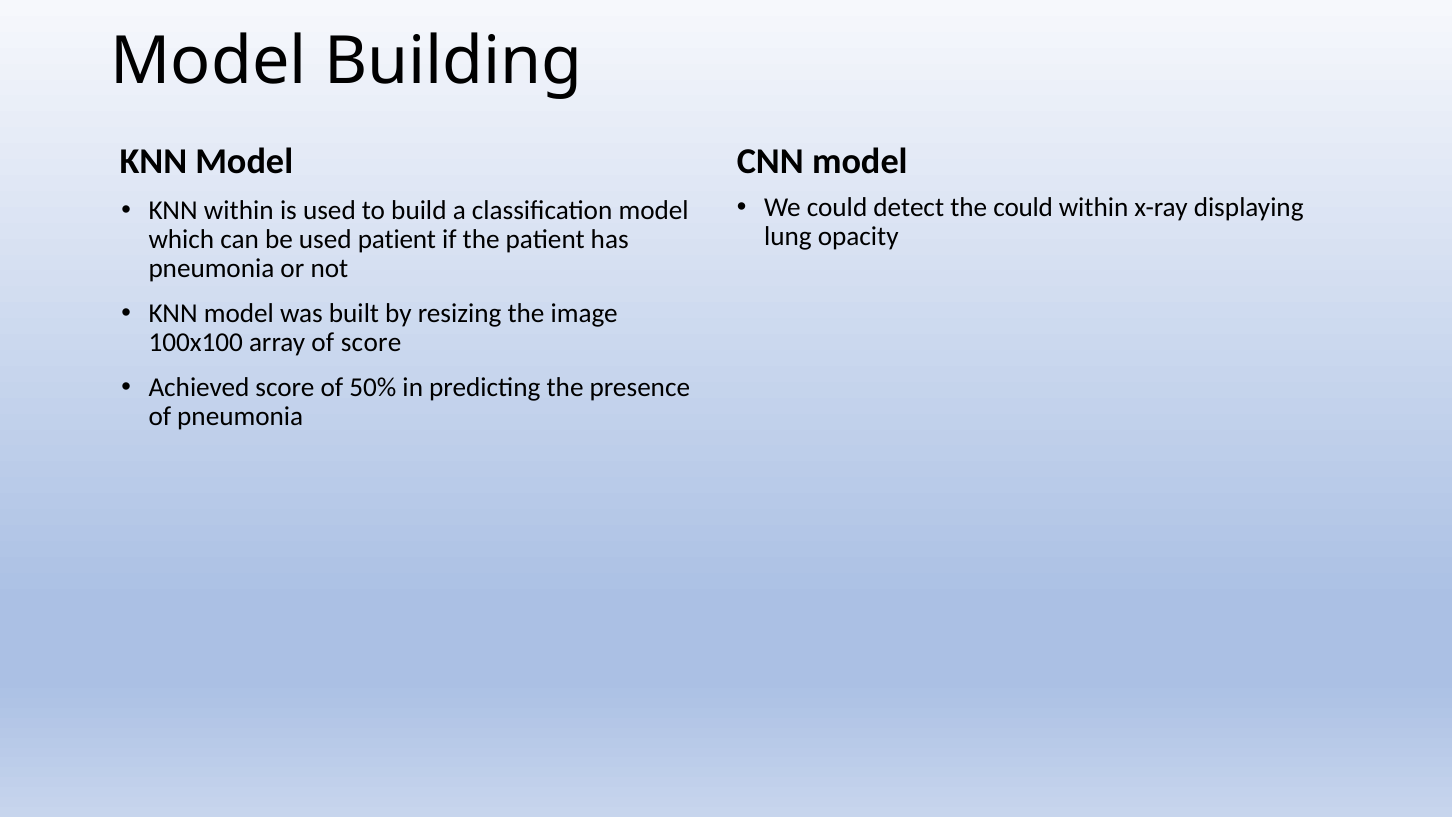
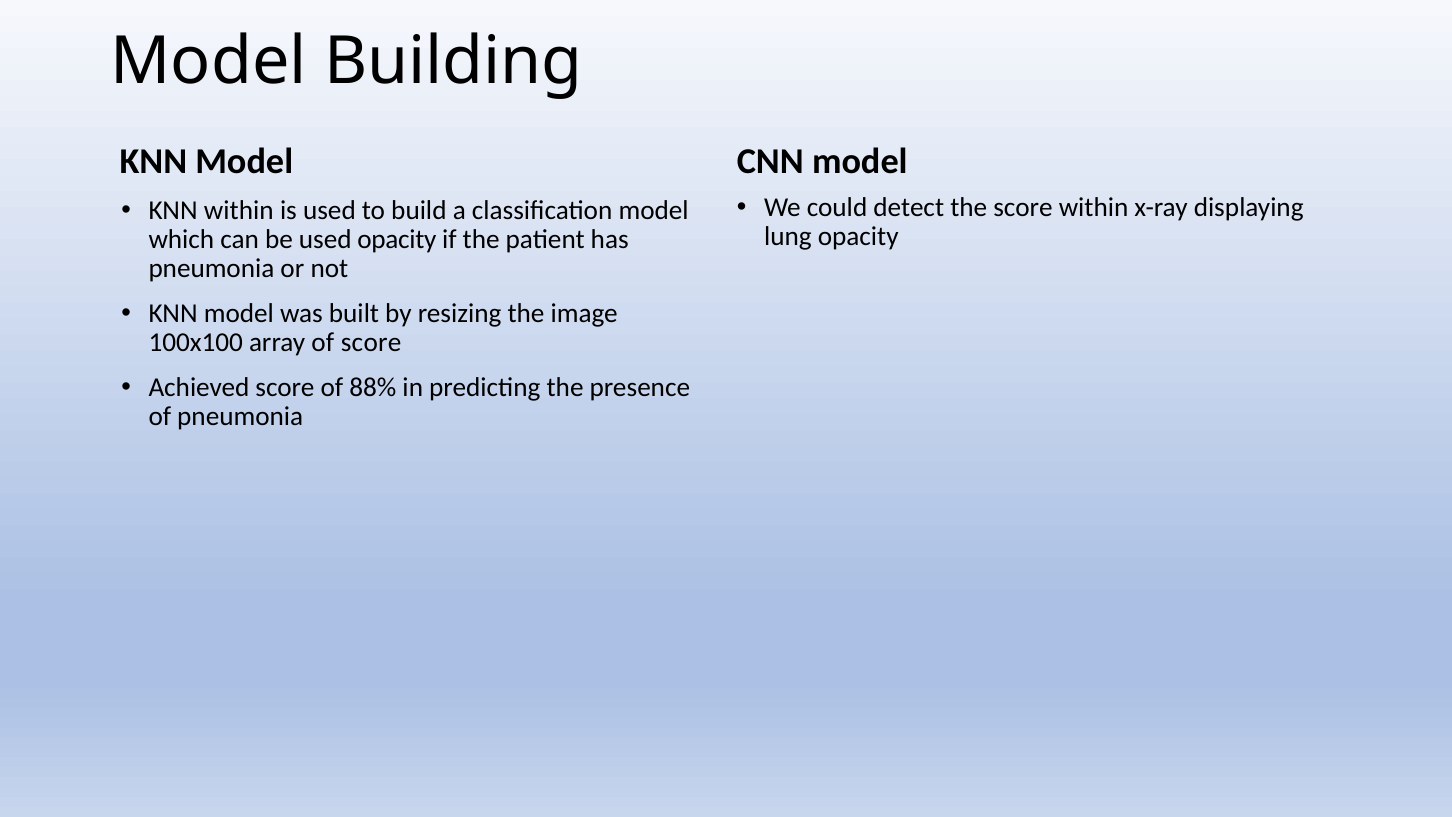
the could: could -> score (1023, 207)
used patient: patient -> opacity (397, 240)
50%: 50% -> 88% (373, 387)
